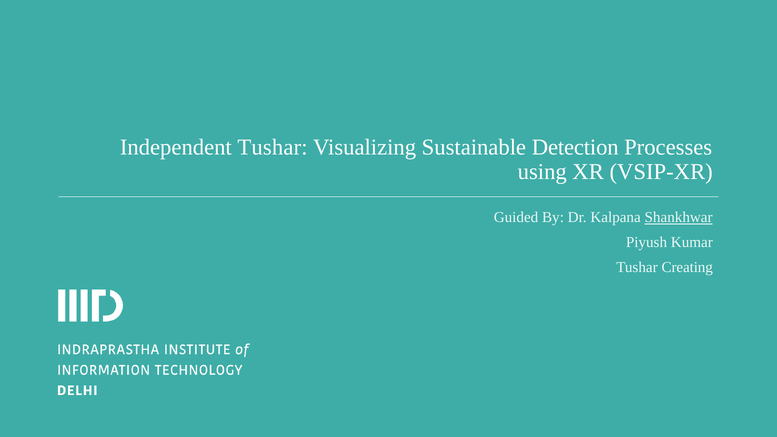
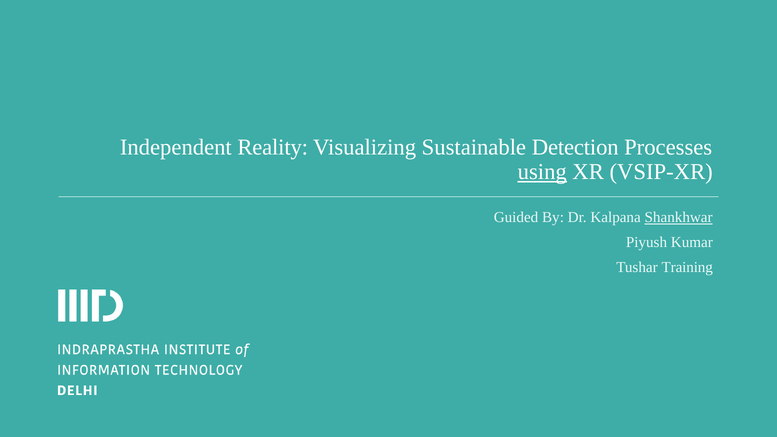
Independent Tushar: Tushar -> Reality (273, 148)
using underline: none -> present (542, 172)
Creating: Creating -> Training (687, 268)
